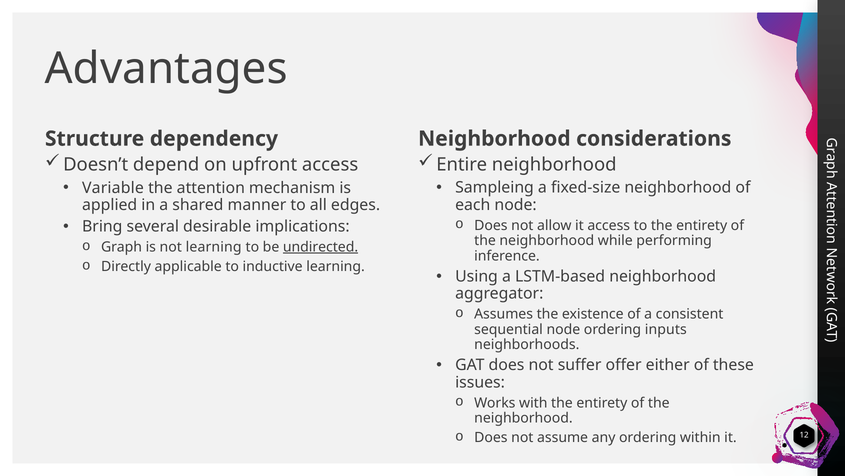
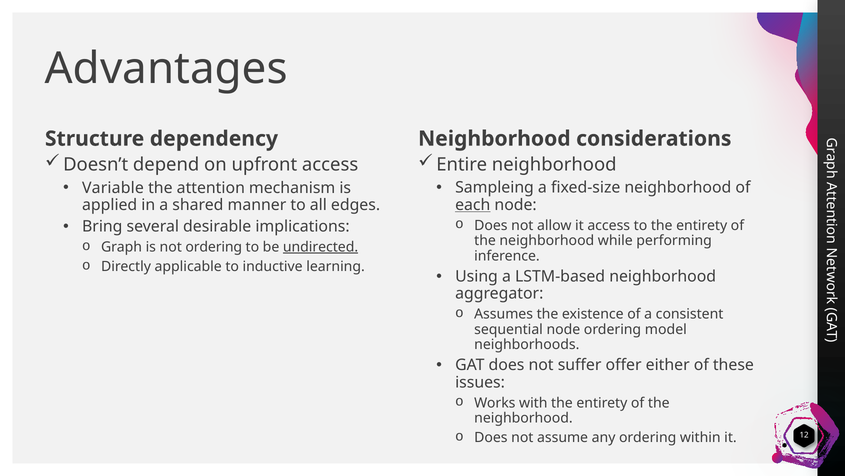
each underline: none -> present (473, 205)
not learning: learning -> ordering (214, 247)
inputs: inputs -> model (666, 329)
